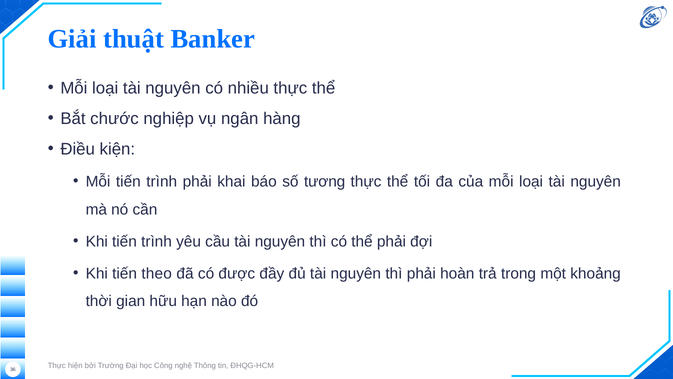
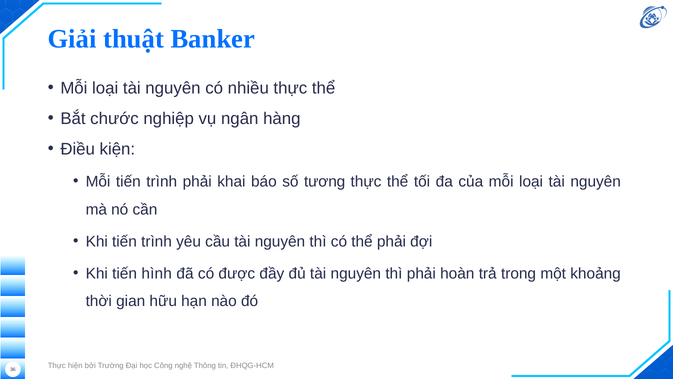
theo: theo -> hình (157, 273)
